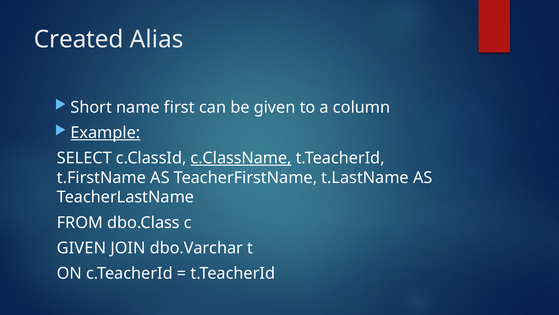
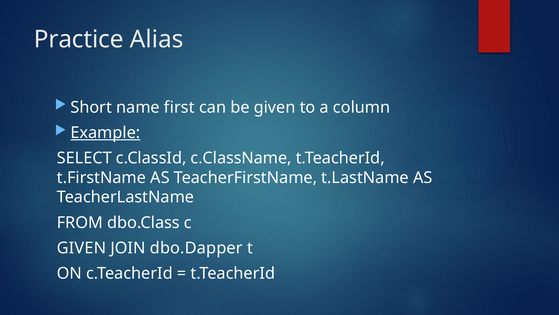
Created: Created -> Practice (79, 39)
c.ClassName underline: present -> none (241, 158)
dbo.Varchar: dbo.Varchar -> dbo.Dapper (196, 248)
